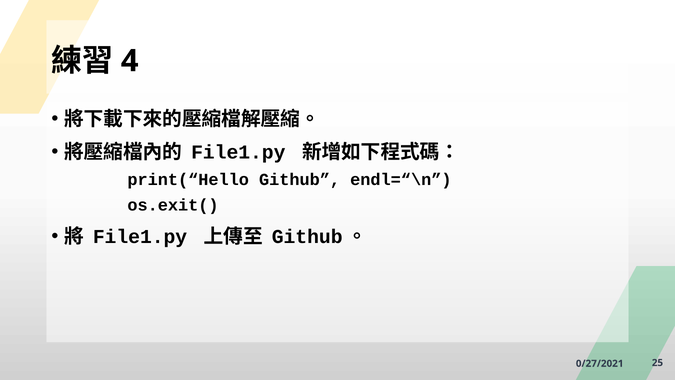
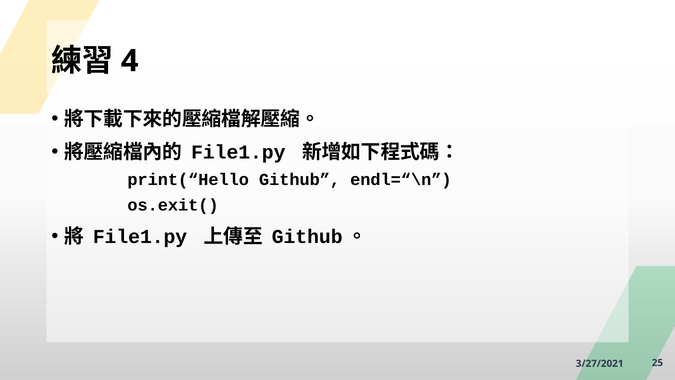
0/27/2021: 0/27/2021 -> 3/27/2021 (600, 363)
